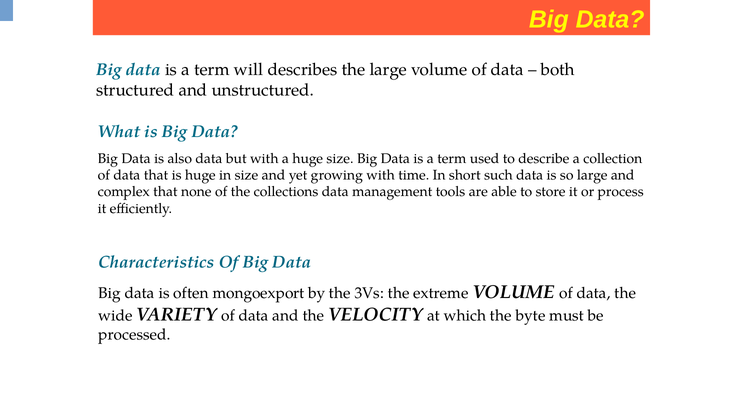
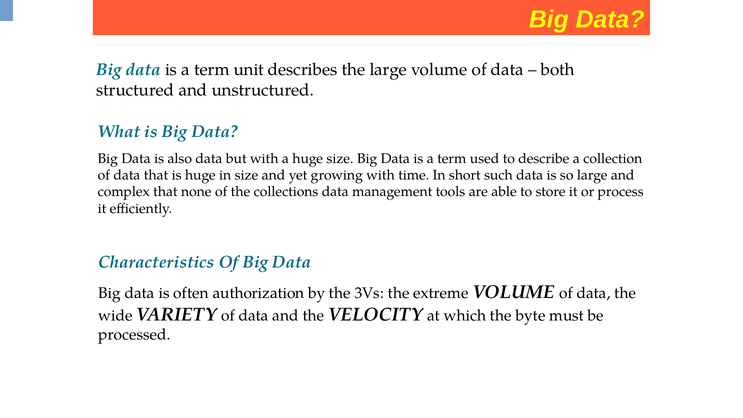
will: will -> unit (249, 70)
mongoexport: mongoexport -> authorization (259, 293)
